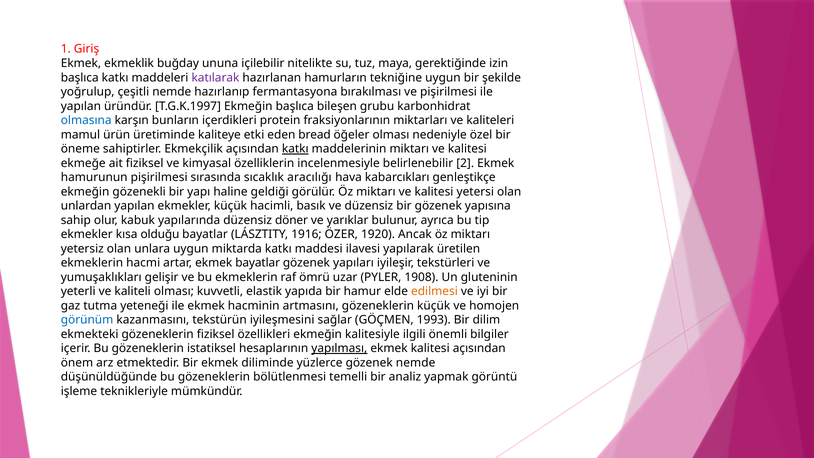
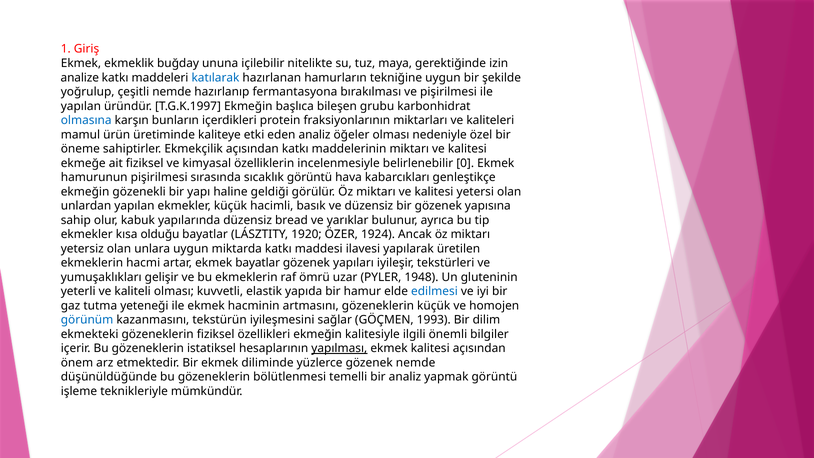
başlıca: başlıca -> analize (80, 78)
katılarak colour: purple -> blue (215, 78)
eden bread: bread -> analiz (315, 135)
katkı underline: present -> none (295, 149)
2: 2 -> 0 (465, 163)
sıcaklık aracılığı: aracılığı -> görüntü (310, 177)
döner: döner -> bread (291, 220)
1916: 1916 -> 1920 (306, 234)
1920: 1920 -> 1924 (378, 234)
1908: 1908 -> 1948 (421, 277)
edilmesi colour: orange -> blue (434, 291)
